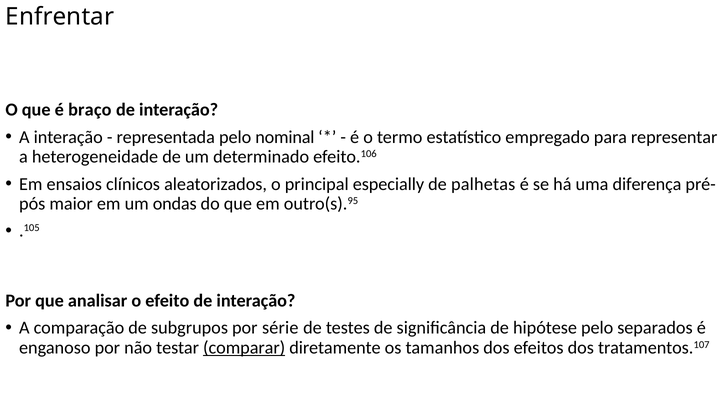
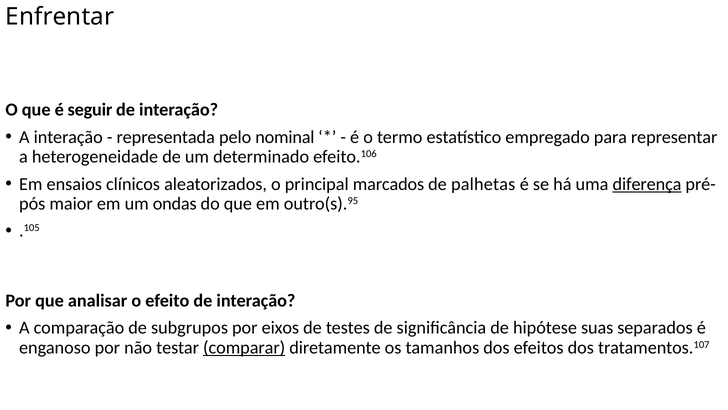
braço: braço -> seguir (90, 110)
especially: especially -> marcados (388, 184)
diferença underline: none -> present (647, 184)
série: série -> eixos (280, 328)
hipótese pelo: pelo -> suas (597, 328)
